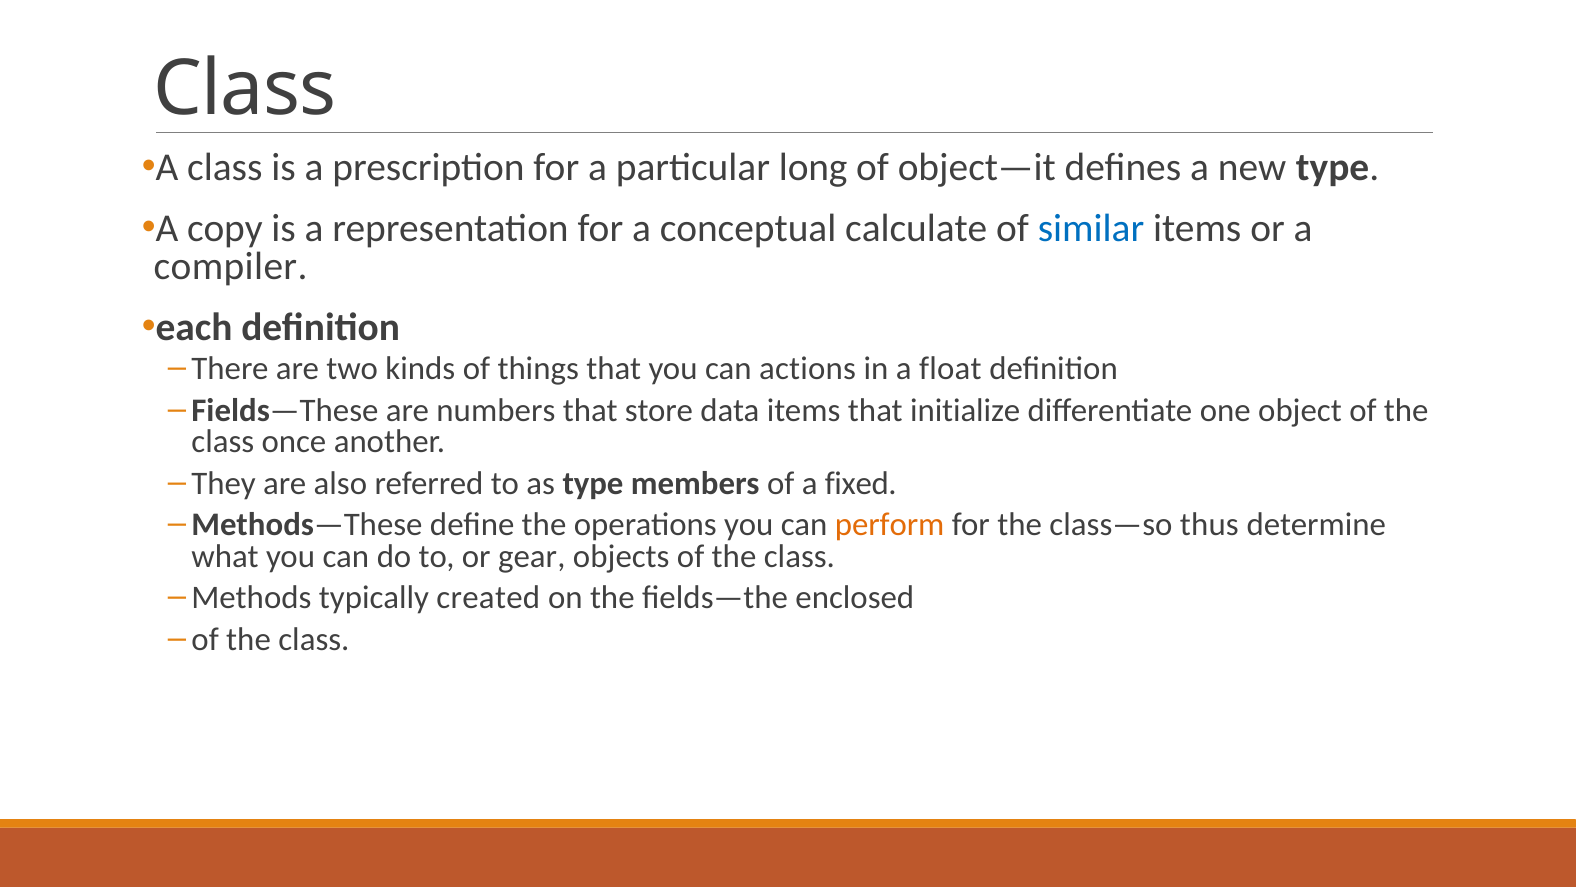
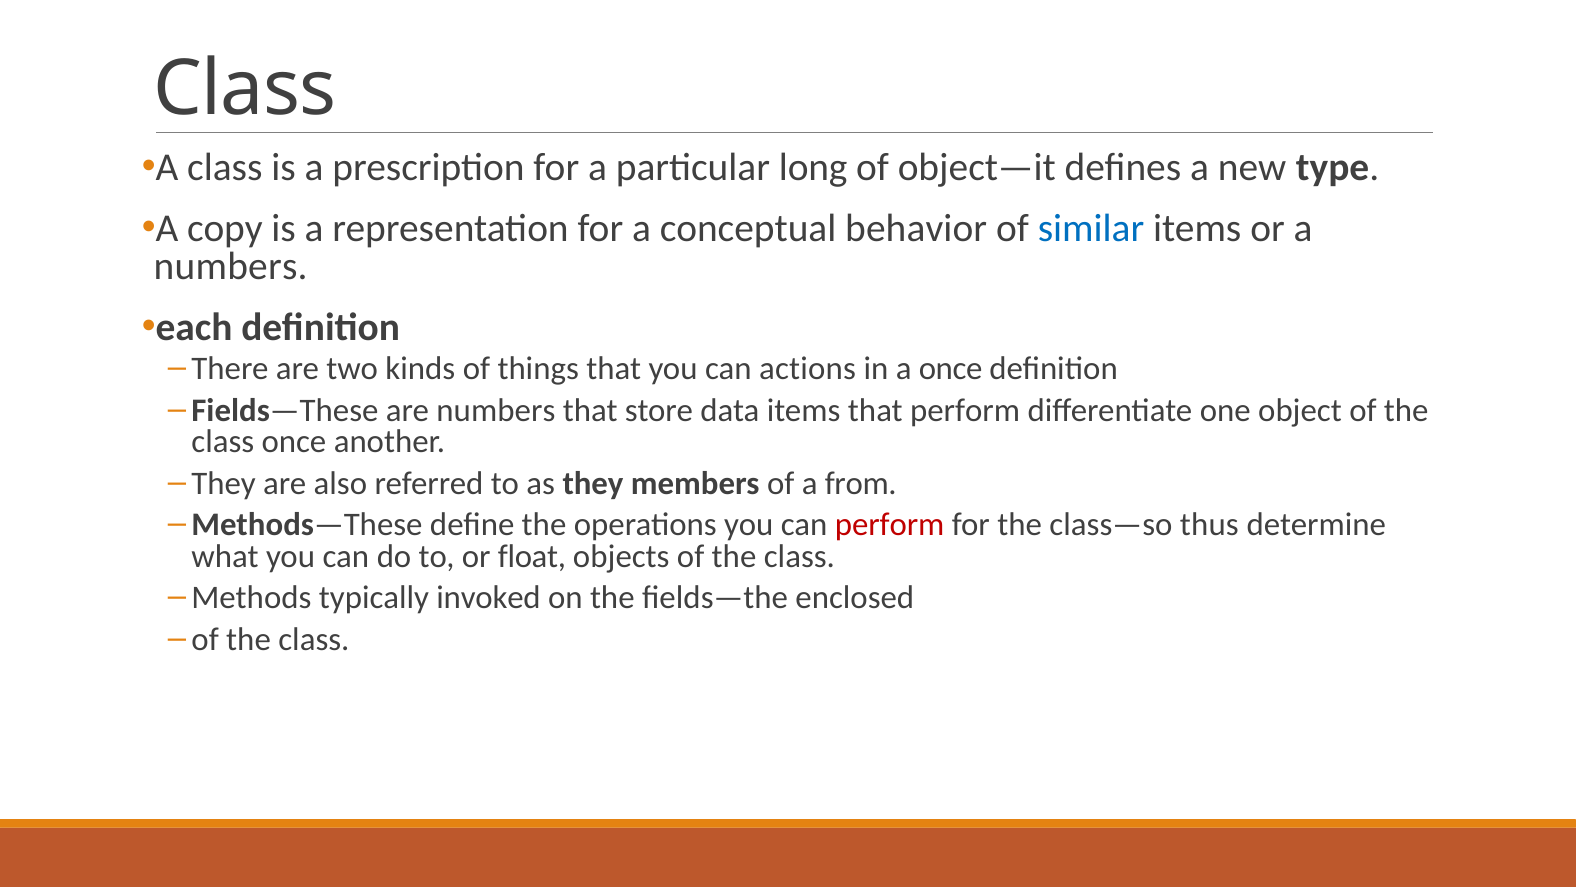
calculate: calculate -> behavior (916, 229)
compiler: compiler -> numbers (231, 266)
a float: float -> once (951, 369)
that initialize: initialize -> perform (965, 410)
as type: type -> they (593, 483)
fixed: fixed -> from (861, 483)
perform colour: orange -> red (890, 525)
gear: gear -> float (532, 556)
created: created -> invoked (489, 598)
